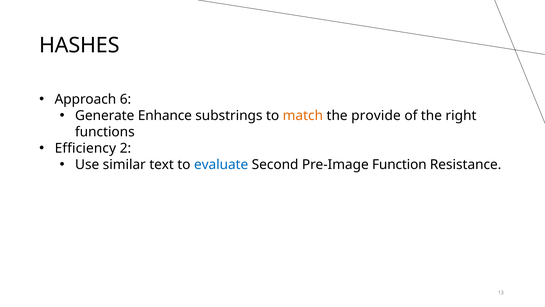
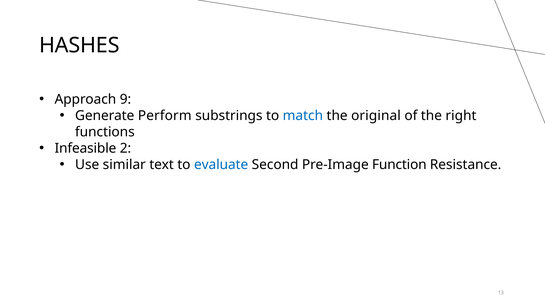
6: 6 -> 9 (126, 99)
Enhance: Enhance -> Perform (165, 115)
match colour: orange -> blue (303, 115)
provide: provide -> original (376, 115)
Efficiency: Efficiency -> Infeasible (85, 148)
